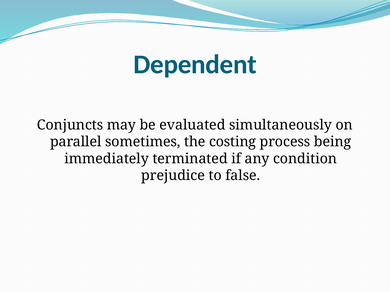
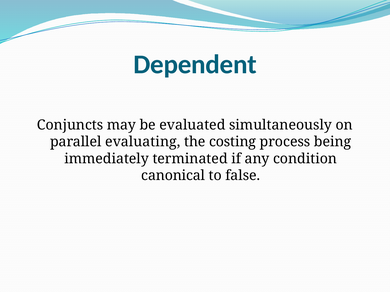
sometimes: sometimes -> evaluating (143, 142)
prejudice: prejudice -> canonical (173, 176)
